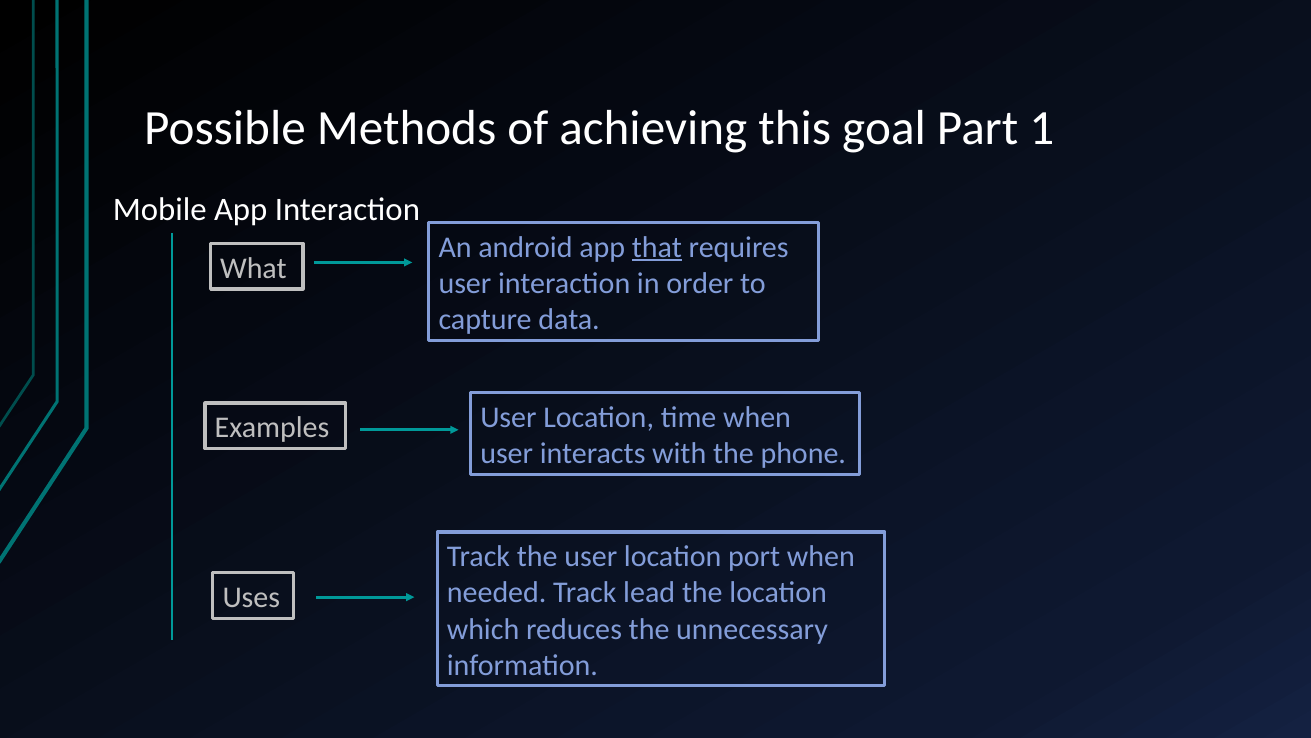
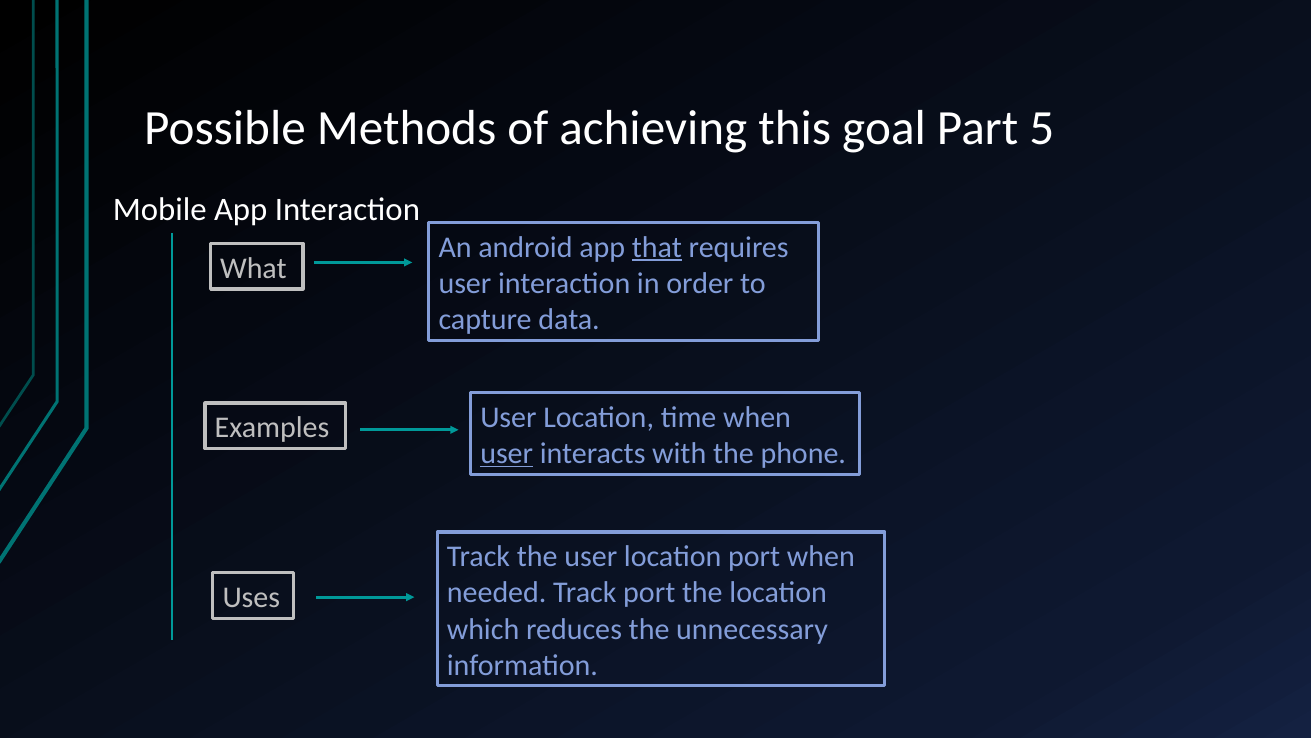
1: 1 -> 5 (1042, 128)
user underline: none -> present (507, 453)
Track lead: lead -> port (649, 593)
